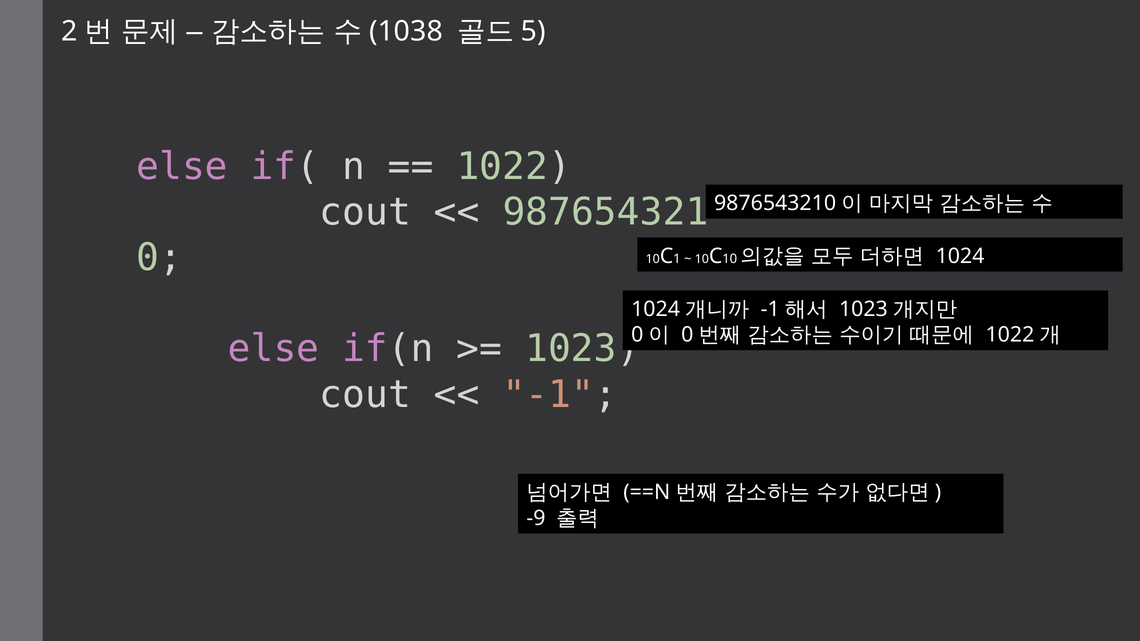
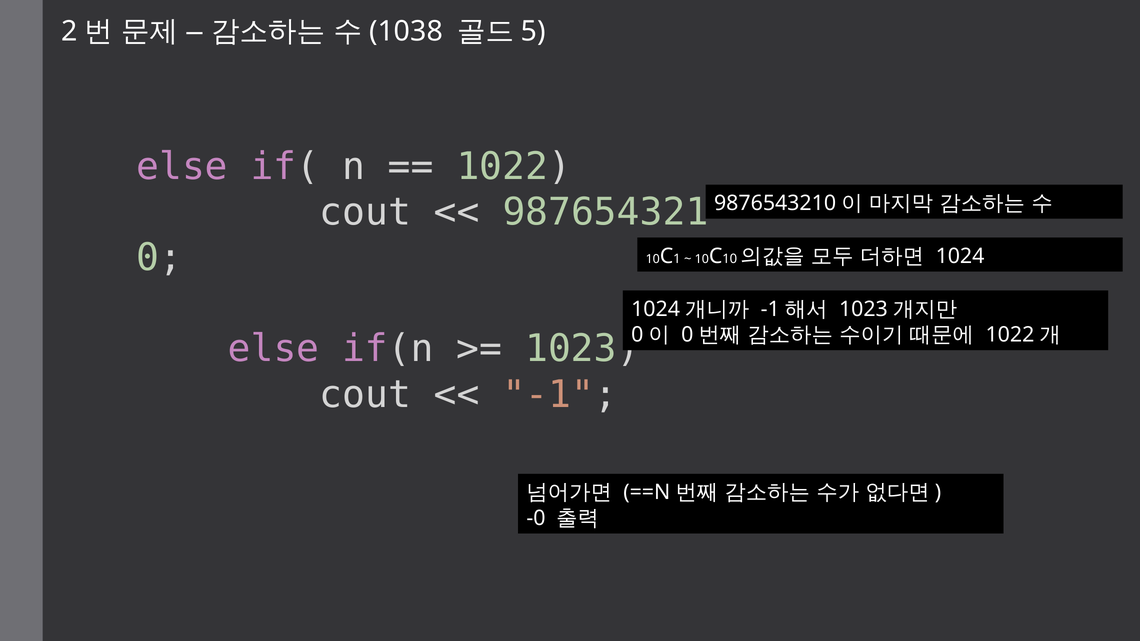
-9: -9 -> -0 (536, 518)
